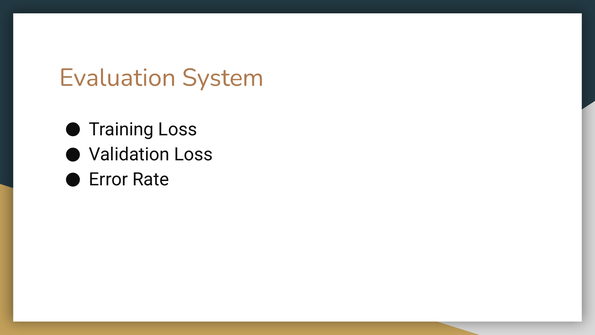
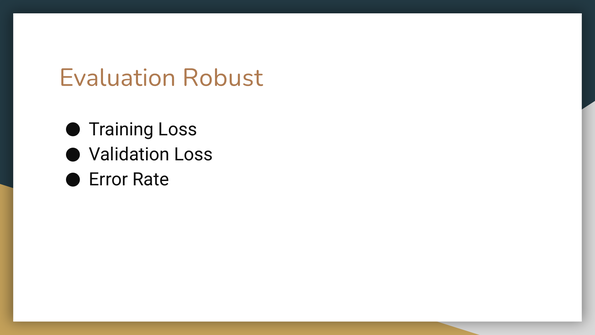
System: System -> Robust (223, 78)
